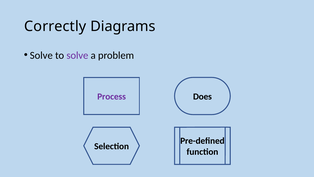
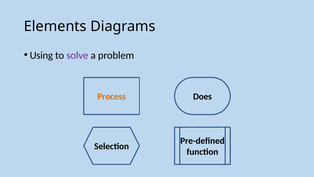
Correctly: Correctly -> Elements (55, 26)
Solve: Solve -> Using (41, 55)
Process colour: purple -> orange (112, 96)
